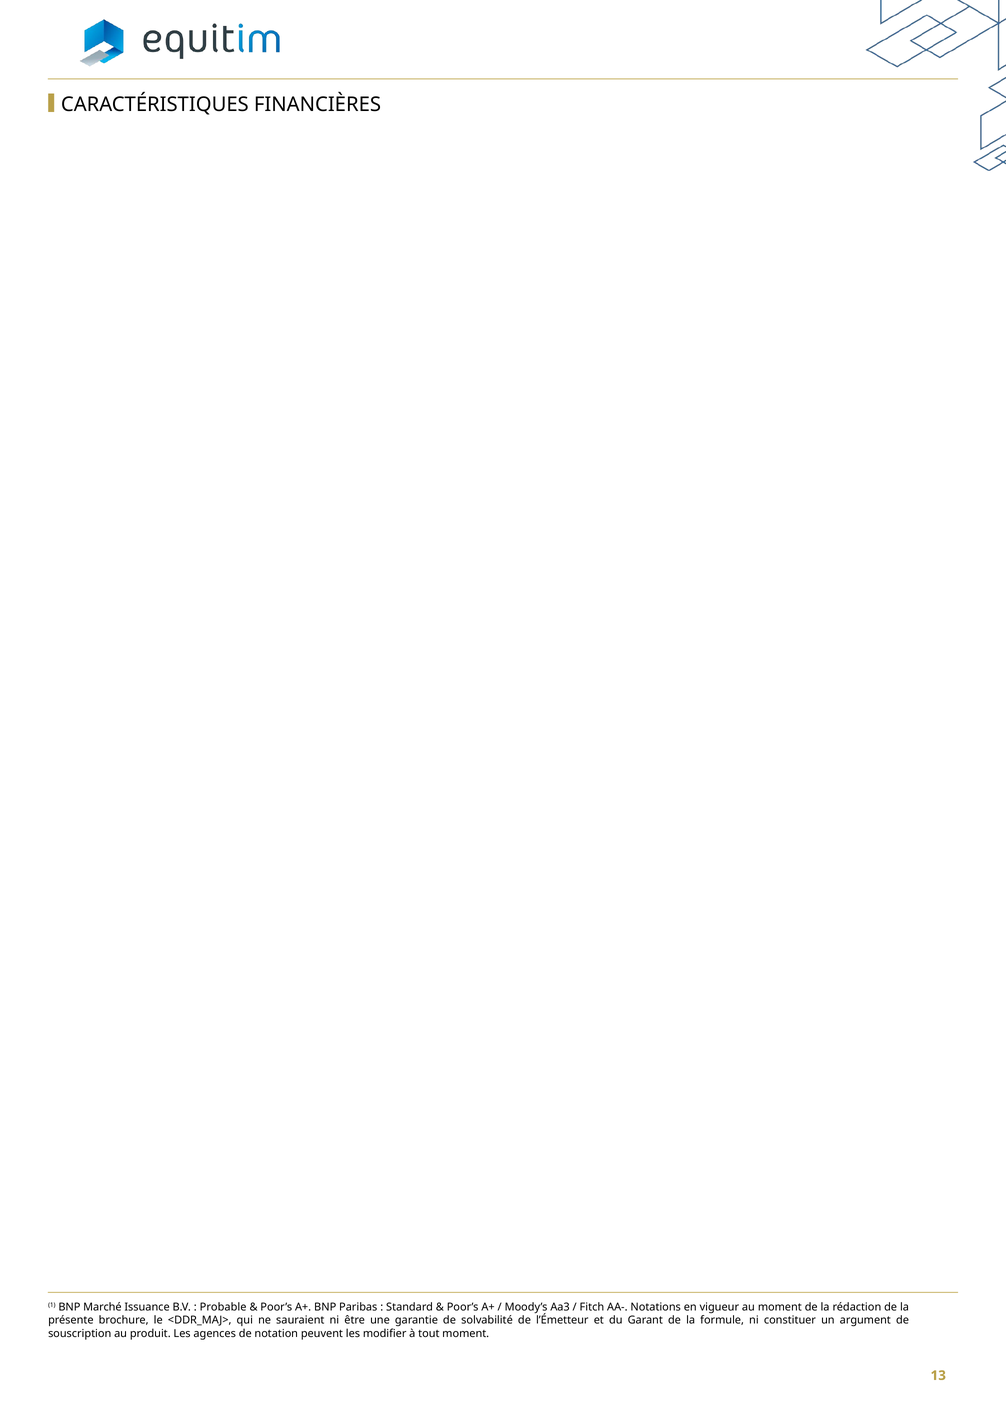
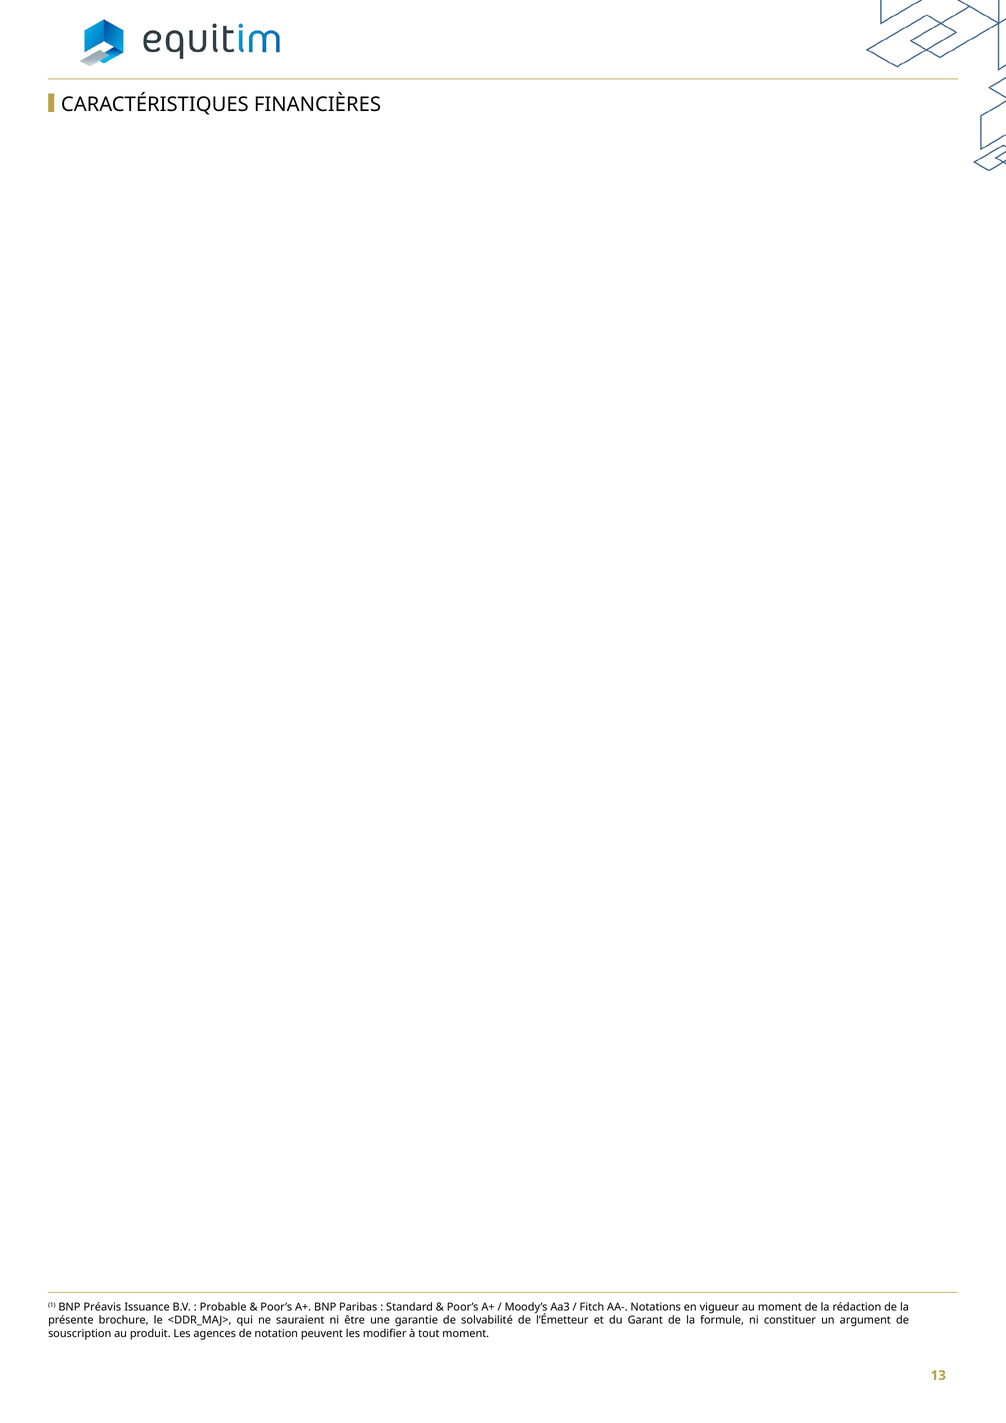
Marché: Marché -> Préavis (102, 1307)
